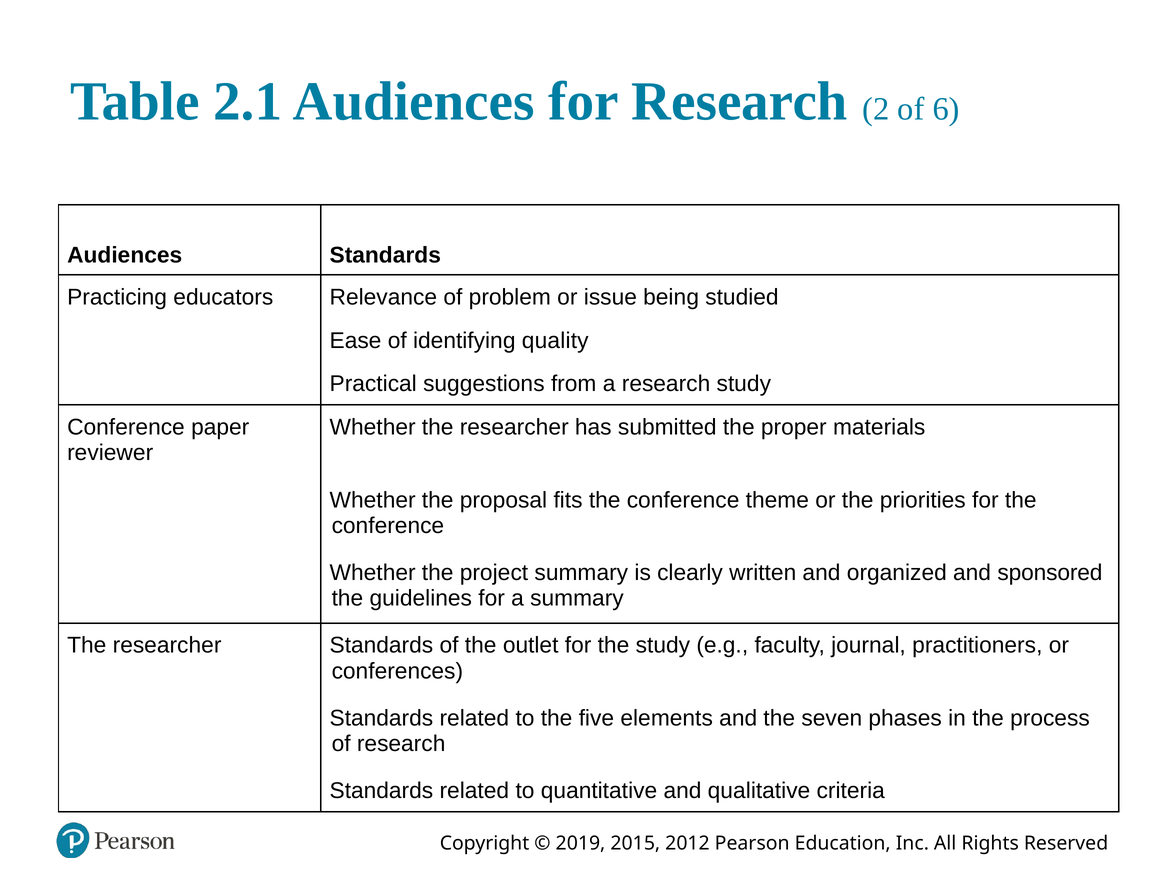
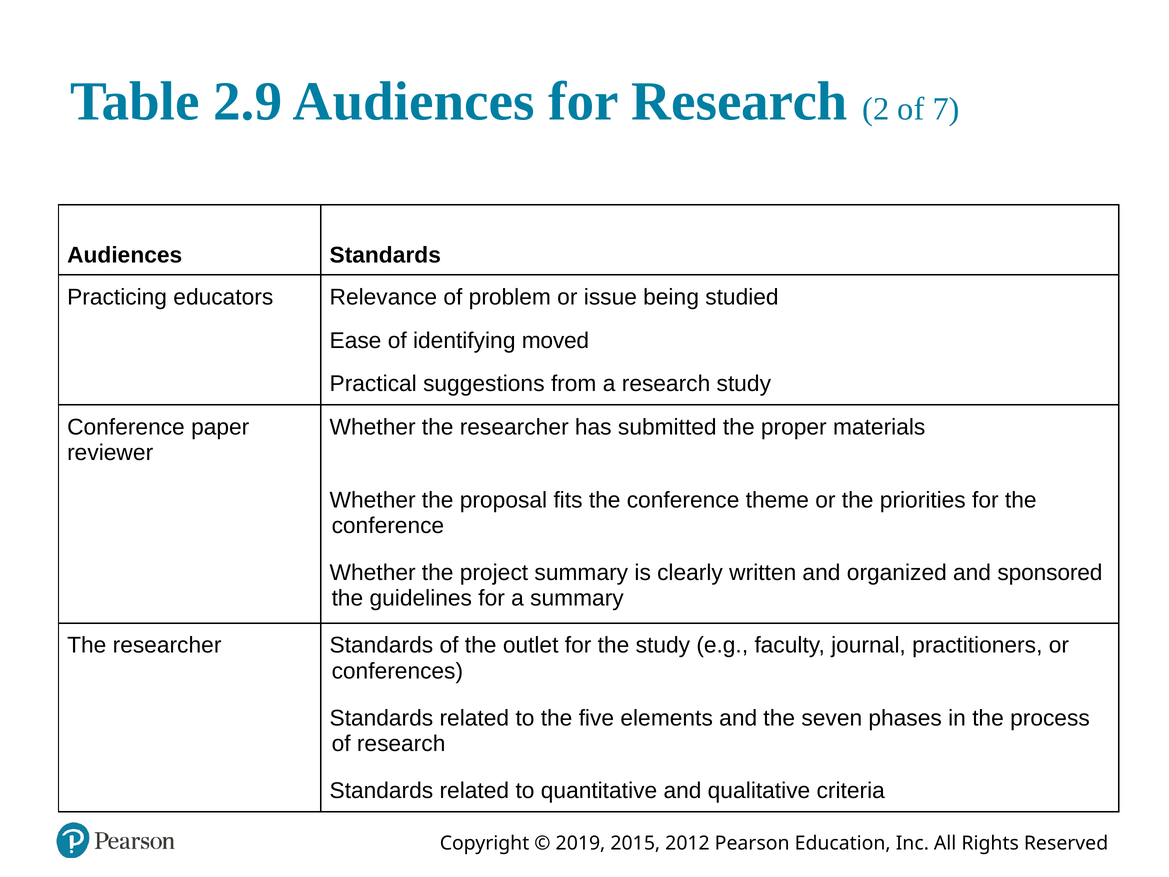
2.1: 2.1 -> 2.9 (248, 101)
6: 6 -> 7 (946, 109)
quality: quality -> moved (555, 340)
